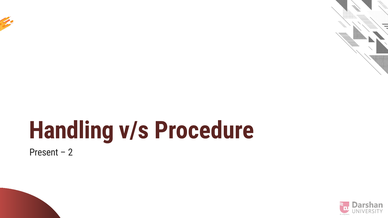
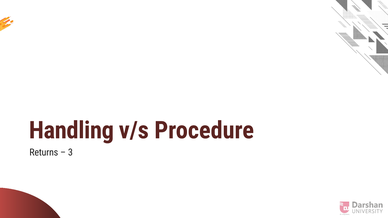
Present: Present -> Returns (44, 153)
2: 2 -> 3 (70, 153)
